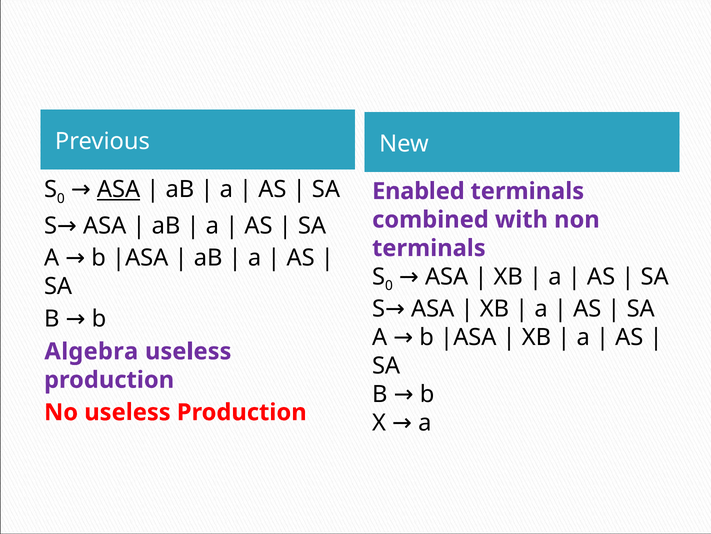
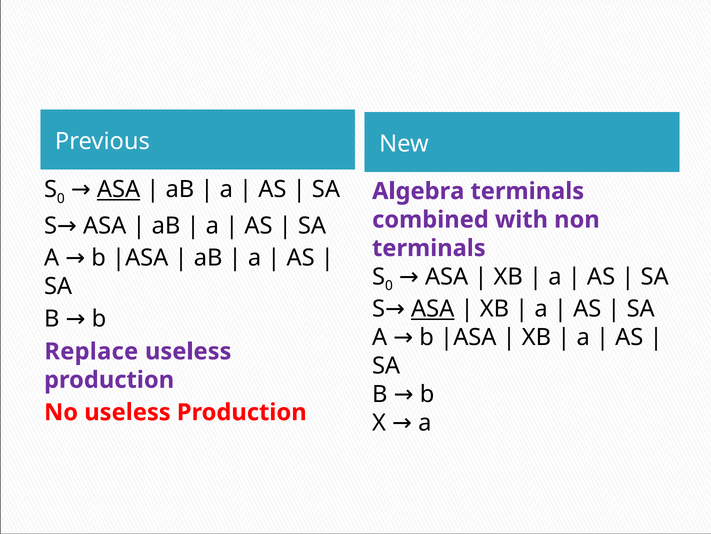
Enabled: Enabled -> Algebra (418, 191)
ASA underline: none -> present (433, 309)
Algebra: Algebra -> Replace (91, 351)
